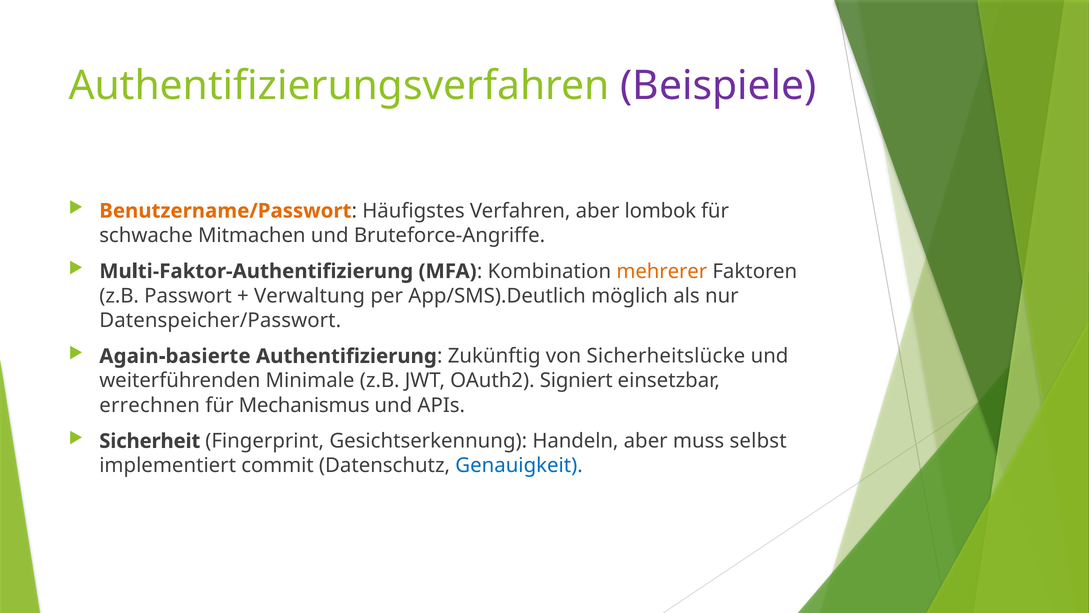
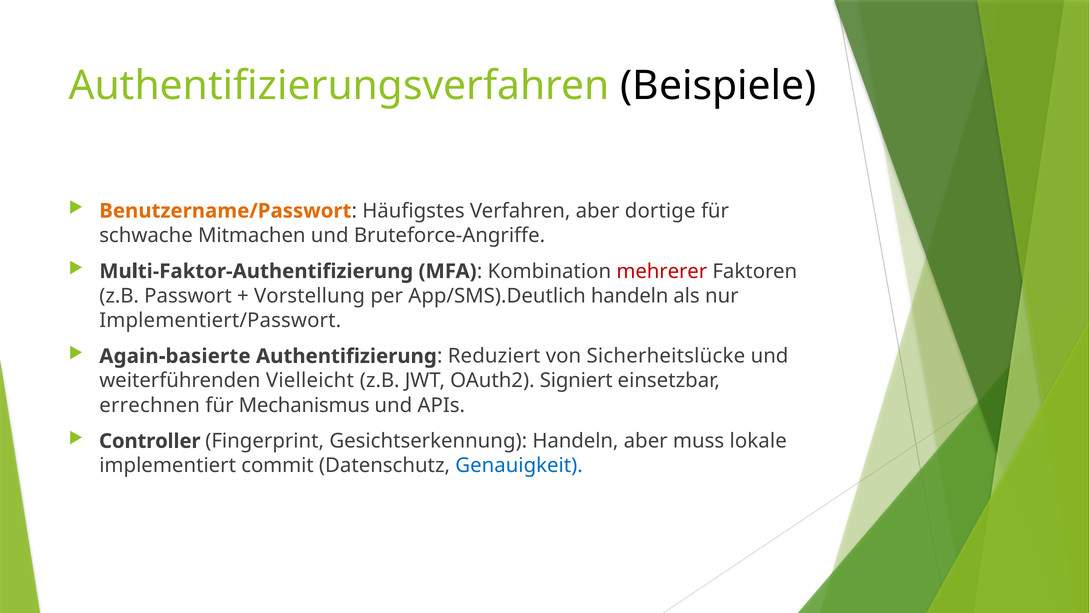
Beispiele colour: purple -> black (718, 86)
lombok: lombok -> dortige (660, 211)
mehrerer colour: orange -> red (662, 271)
Verwaltung: Verwaltung -> Vorstellung (310, 296)
App/SMS).Deutlich möglich: möglich -> handeln (630, 296)
Datenspeicher/Passwort: Datenspeicher/Passwort -> Implementiert/Passwort (220, 320)
Zukünftig: Zukünftig -> Reduziert (494, 356)
Minimale: Minimale -> Vielleicht (310, 380)
Sicherheit: Sicherheit -> Controller (150, 441)
selbst: selbst -> lokale (758, 441)
